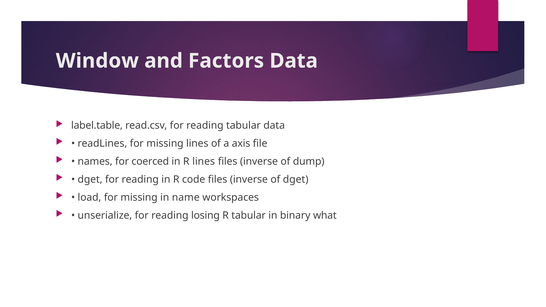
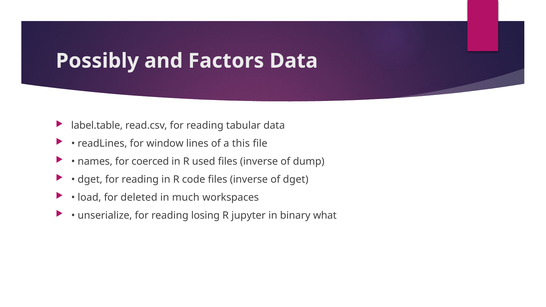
Window: Window -> Possibly (97, 61)
readLines for missing: missing -> window (165, 143)
axis: axis -> this (241, 143)
R lines: lines -> used (204, 161)
load for missing: missing -> deleted (139, 197)
name: name -> much (186, 197)
R tabular: tabular -> jupyter (249, 215)
